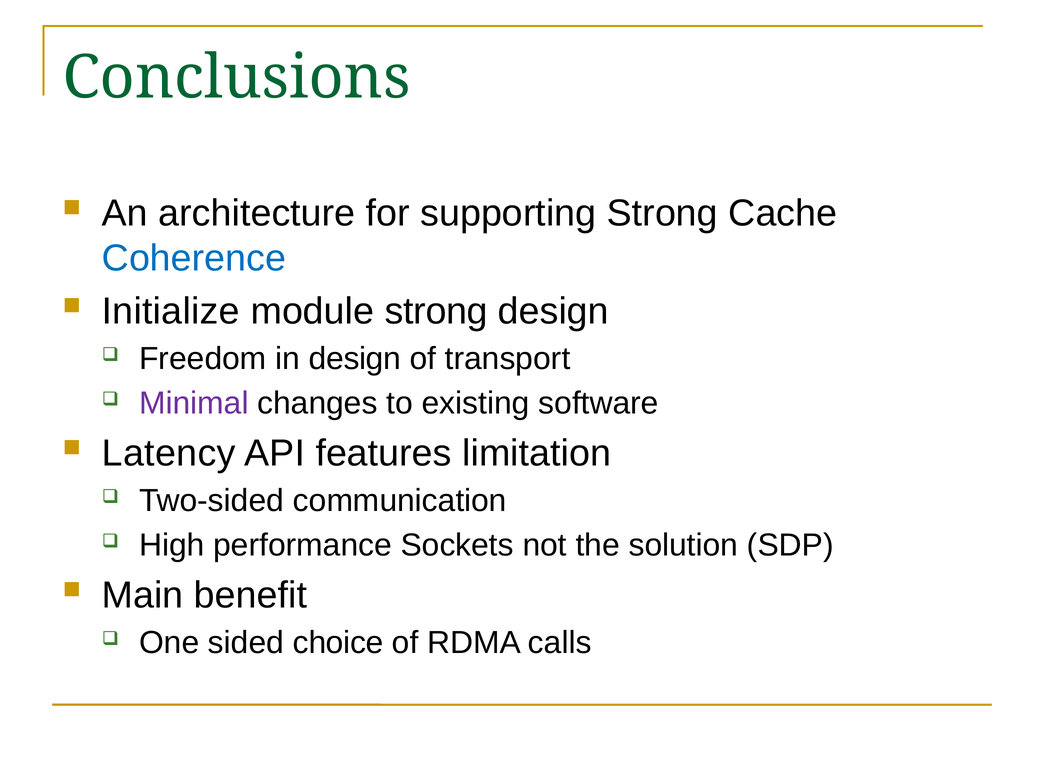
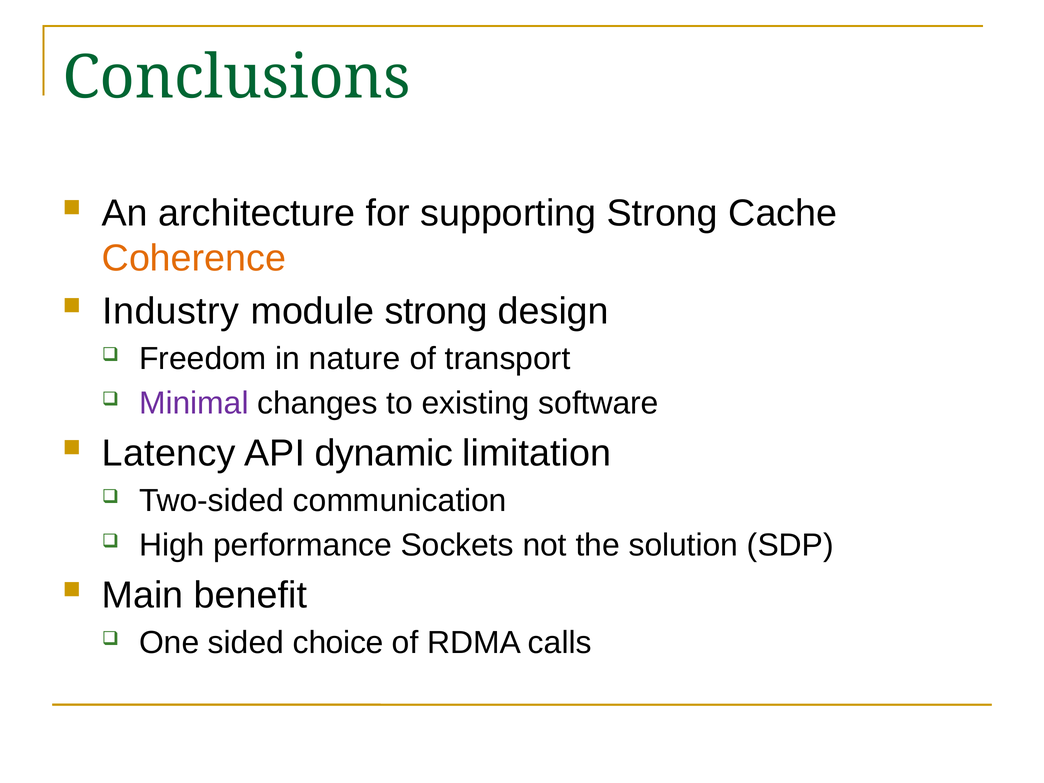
Coherence colour: blue -> orange (194, 258)
Initialize: Initialize -> Industry (171, 311)
in design: design -> nature (355, 359)
features: features -> dynamic (384, 453)
